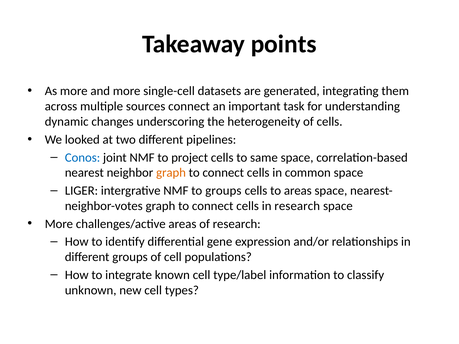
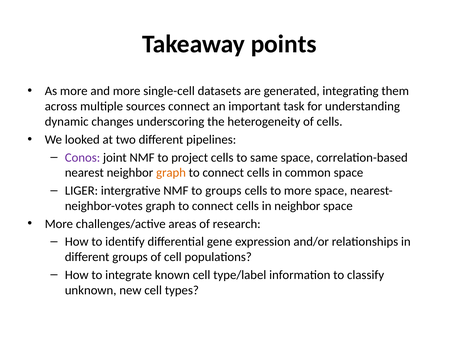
Conos colour: blue -> purple (83, 158)
to areas: areas -> more (298, 191)
in research: research -> neighbor (297, 206)
